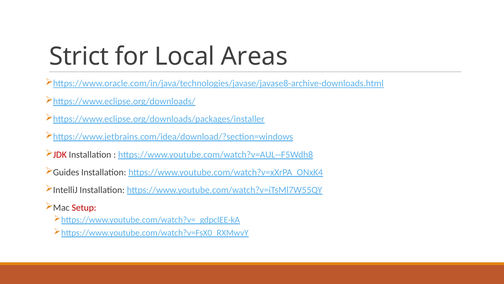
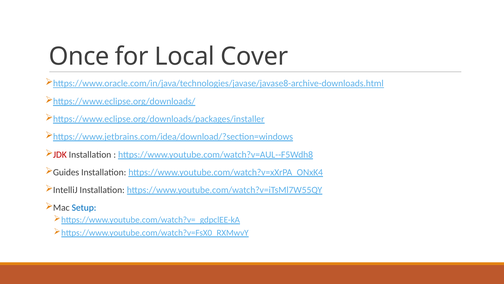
Strict: Strict -> Once (79, 56)
Areas: Areas -> Cover (254, 56)
Setup colour: red -> blue (84, 207)
